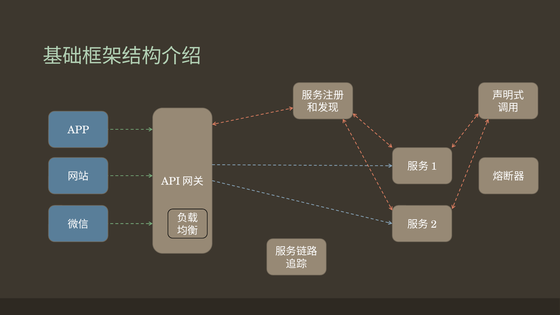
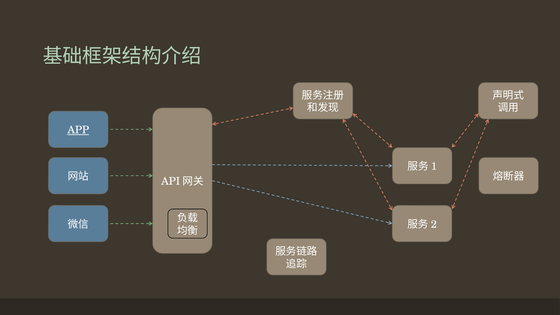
APP underline: none -> present (78, 130)
